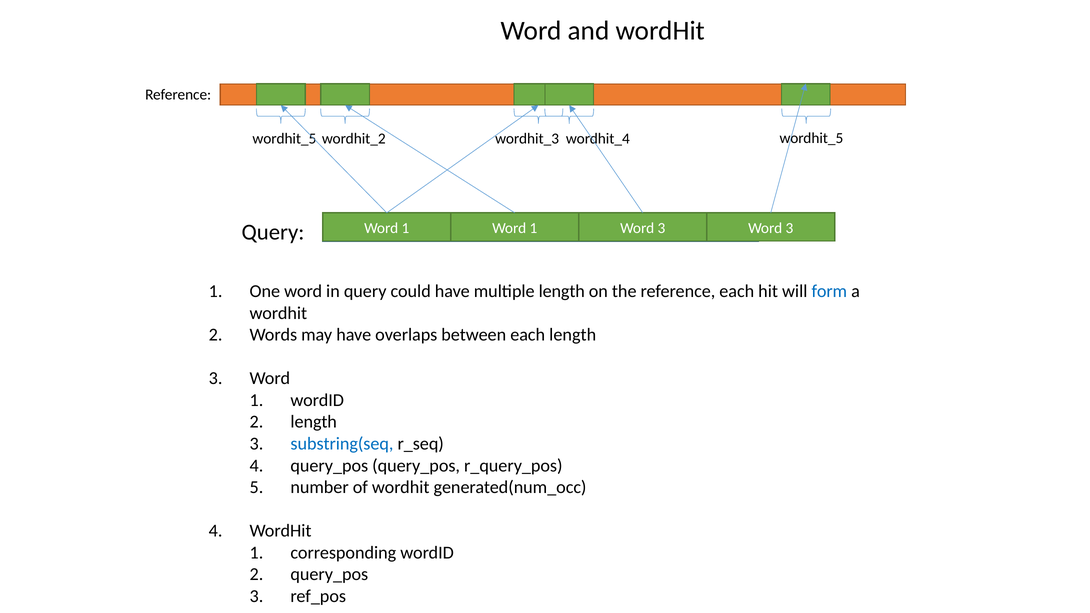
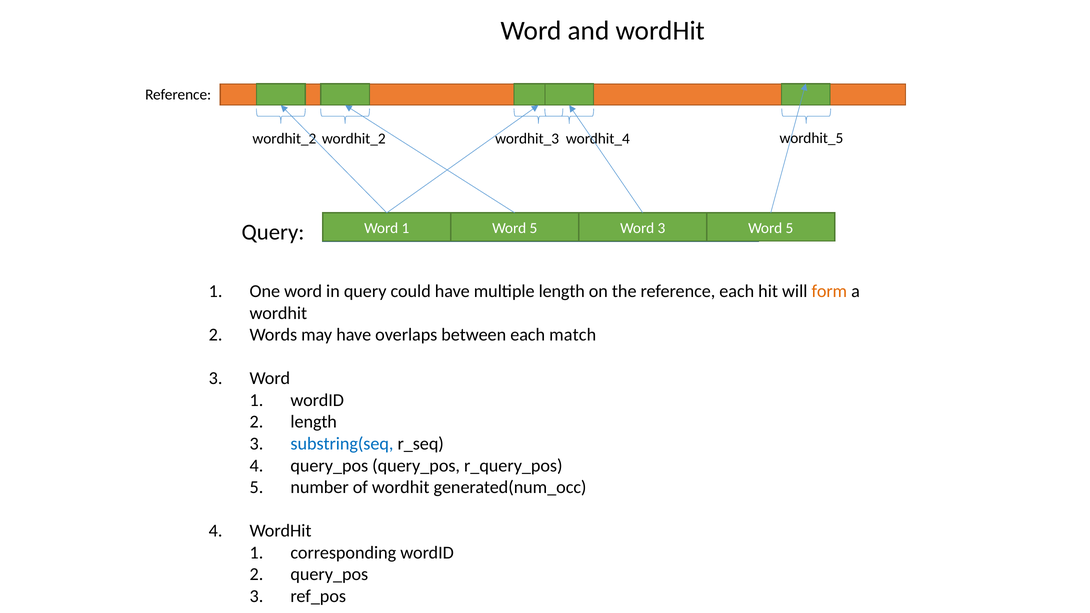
wordhit_5: wordhit_5 -> wordhit_2 (284, 139)
1 Word 1: 1 -> 5 (533, 228)
3 Word 3: 3 -> 5 (789, 228)
form colour: blue -> orange (829, 291)
each length: length -> match (573, 335)
